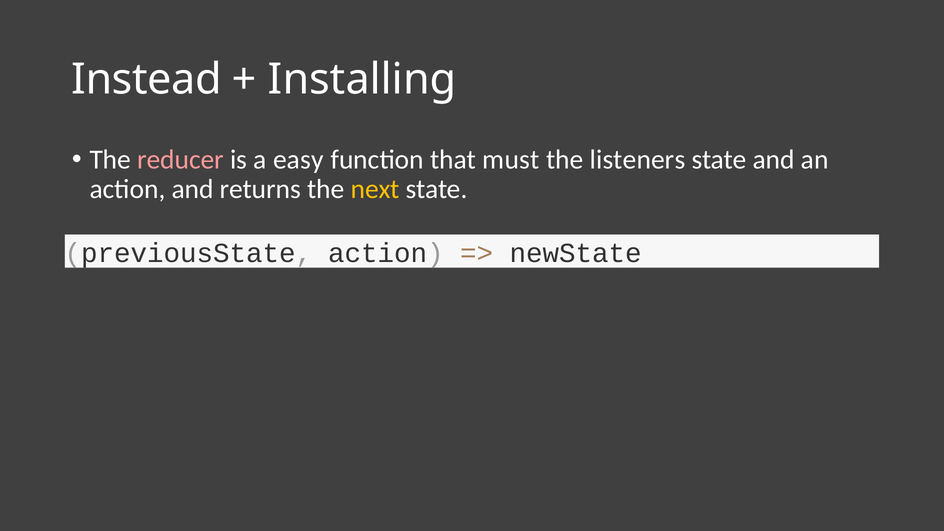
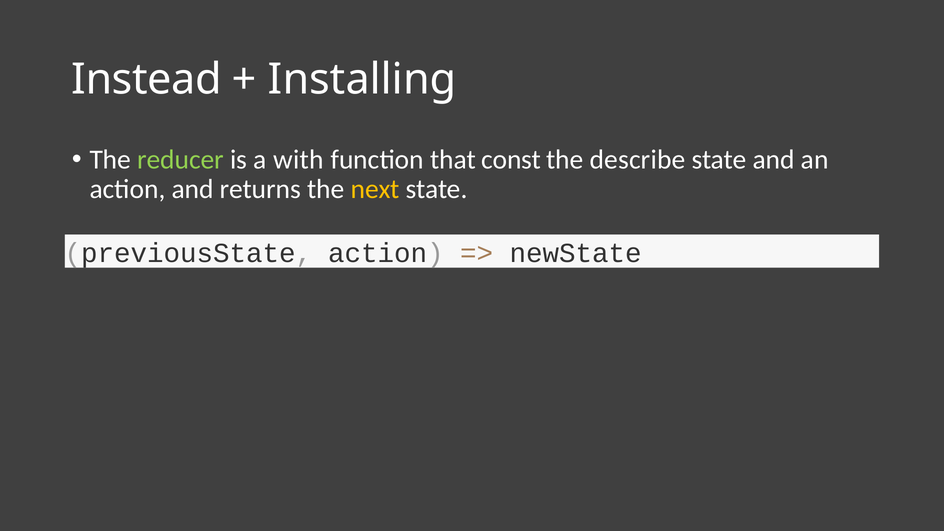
reducer colour: pink -> light green (181, 160)
easy: easy -> with (298, 160)
must: must -> const (511, 160)
listeners: listeners -> describe (638, 160)
